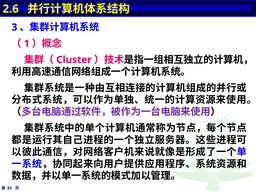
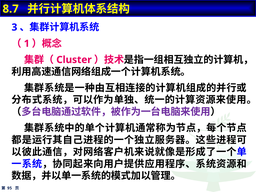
2.6: 2.6 -> 8.7 (11, 9)
